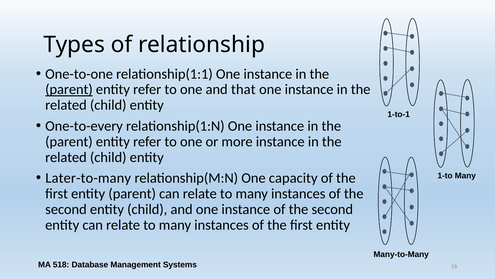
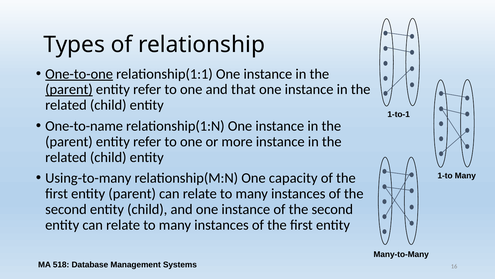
One-to-one underline: none -> present (79, 74)
One-to-every: One-to-every -> One-to-name (84, 126)
Later-to-many: Later-to-many -> Using-to-many (88, 178)
